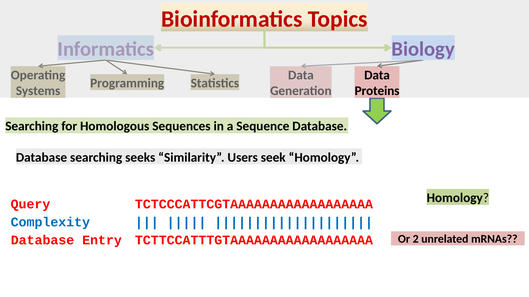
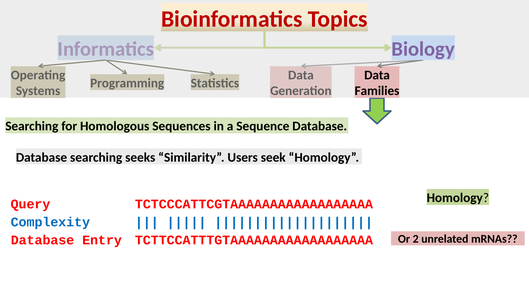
Proteins: Proteins -> Families (377, 91)
